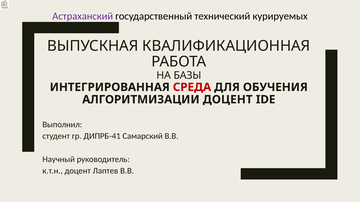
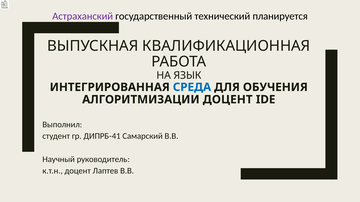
курируемых: курируемых -> планируется (280, 16)
БАЗЫ: БАЗЫ -> ЯЗЫК (187, 76)
СРЕДА colour: red -> blue (192, 87)
